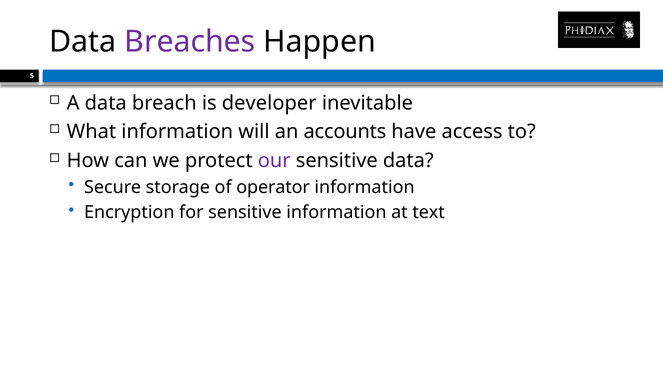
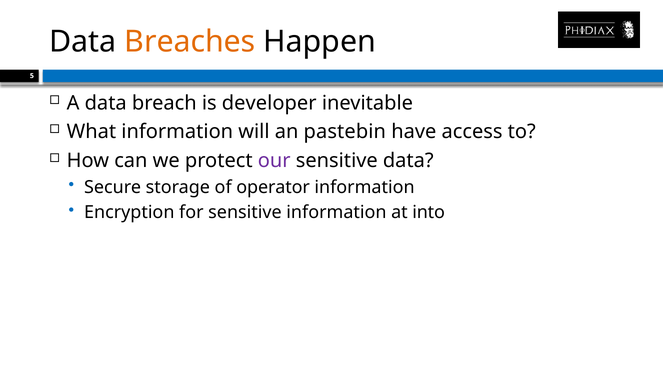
Breaches colour: purple -> orange (190, 41)
accounts: accounts -> pastebin (345, 132)
text: text -> into (429, 212)
